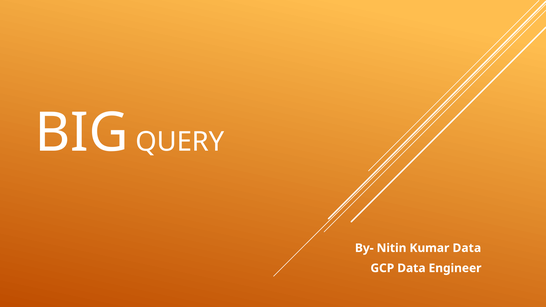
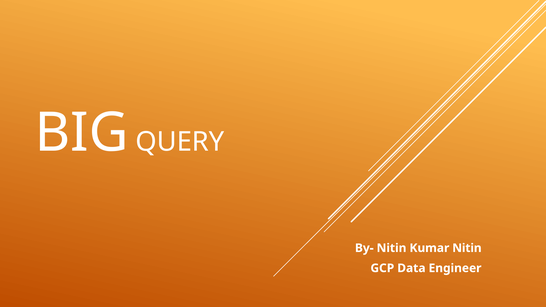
Kumar Data: Data -> Nitin (467, 248)
